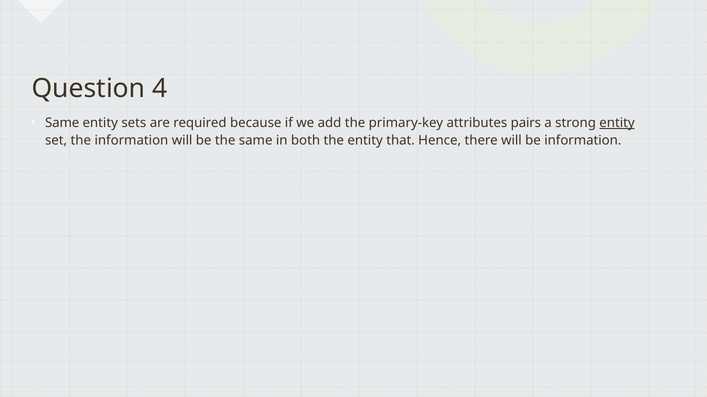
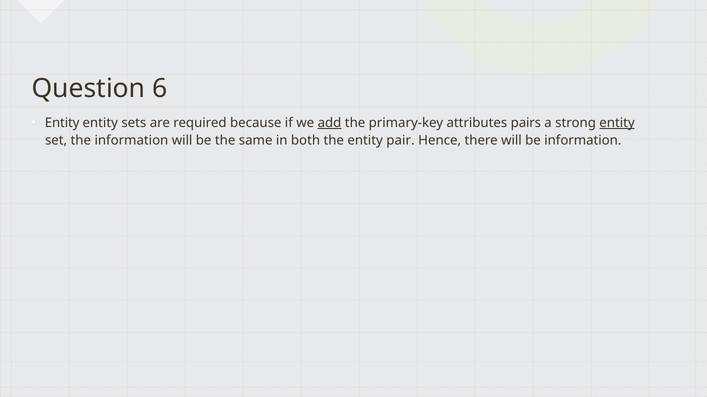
4: 4 -> 6 (160, 89)
Same: Same -> Entity (62, 123)
add underline: none -> present (329, 123)
that: that -> pair (400, 141)
